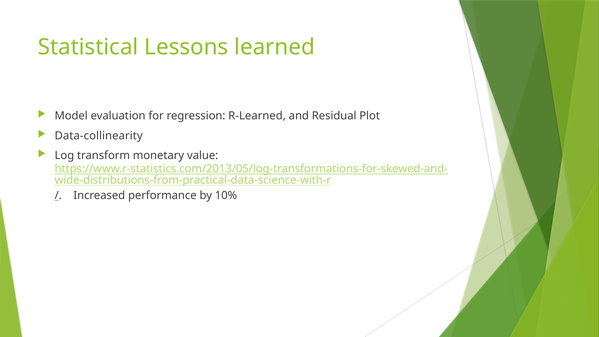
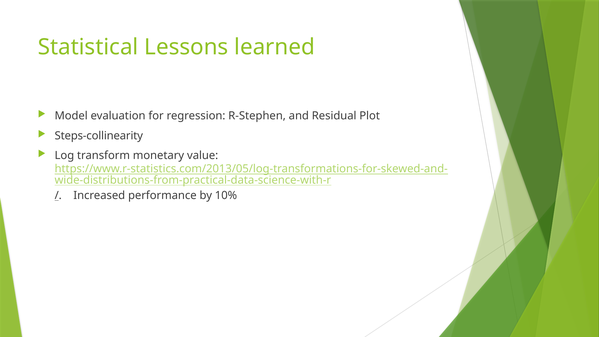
R-Learned: R-Learned -> R-Stephen (257, 116)
Data-collinearity: Data-collinearity -> Steps-collinearity (99, 136)
